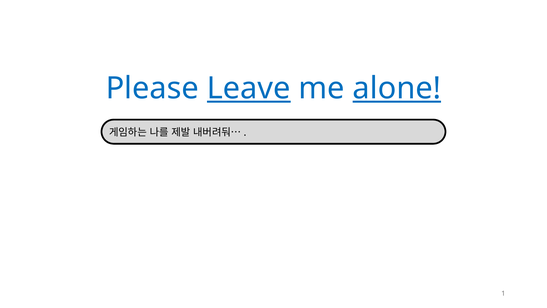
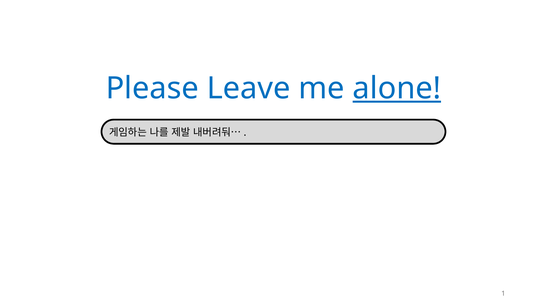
Leave underline: present -> none (249, 88)
